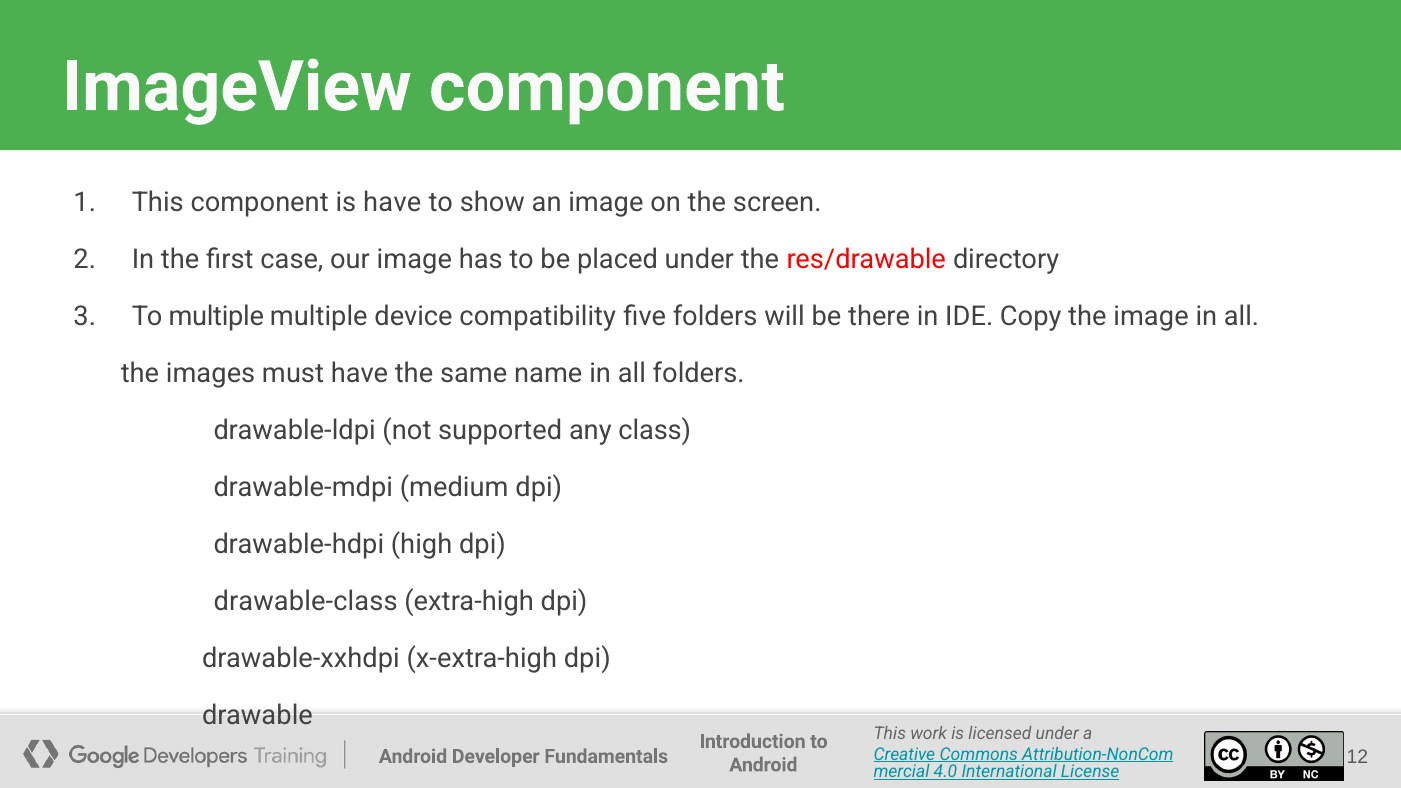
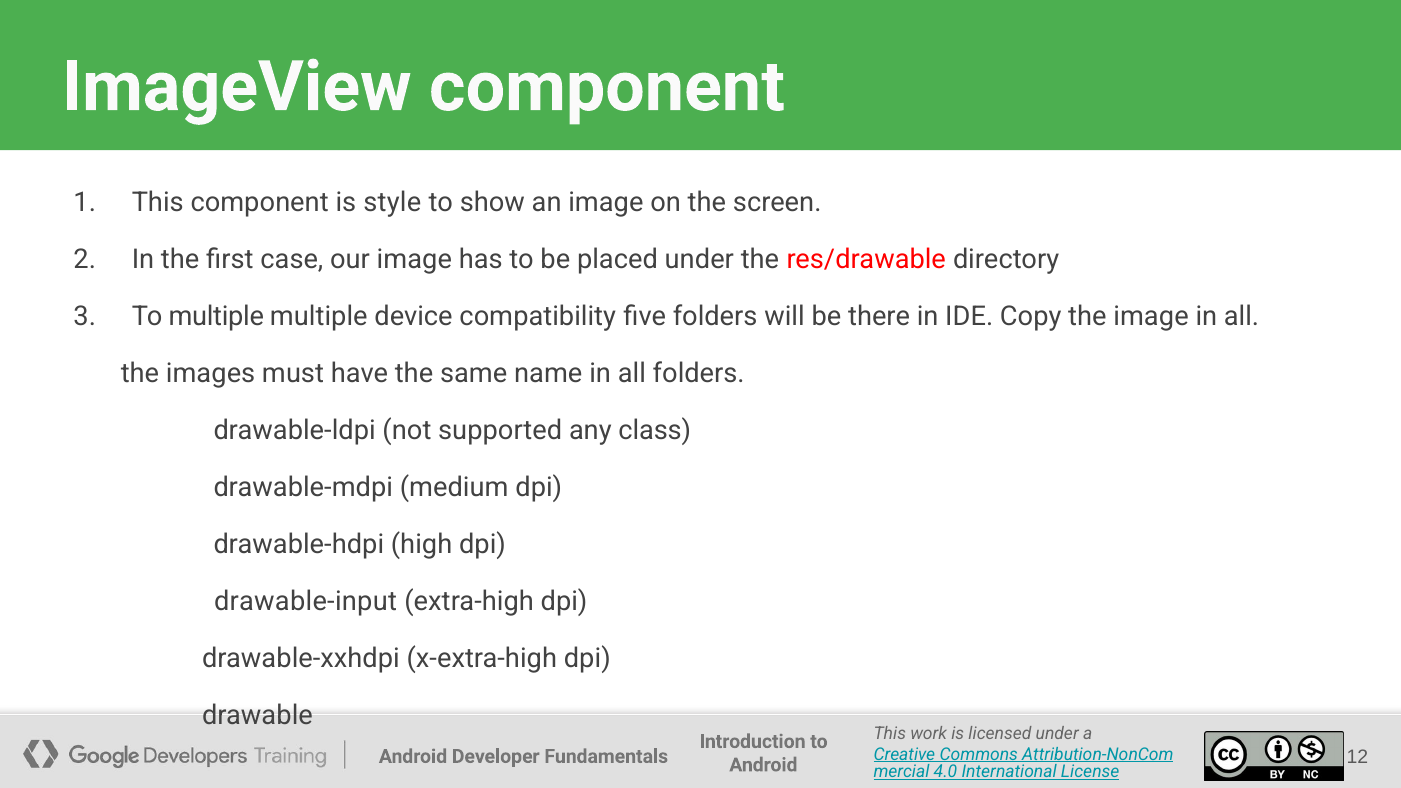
is have: have -> style (392, 202)
drawable-class: drawable-class -> drawable-input (306, 601)
